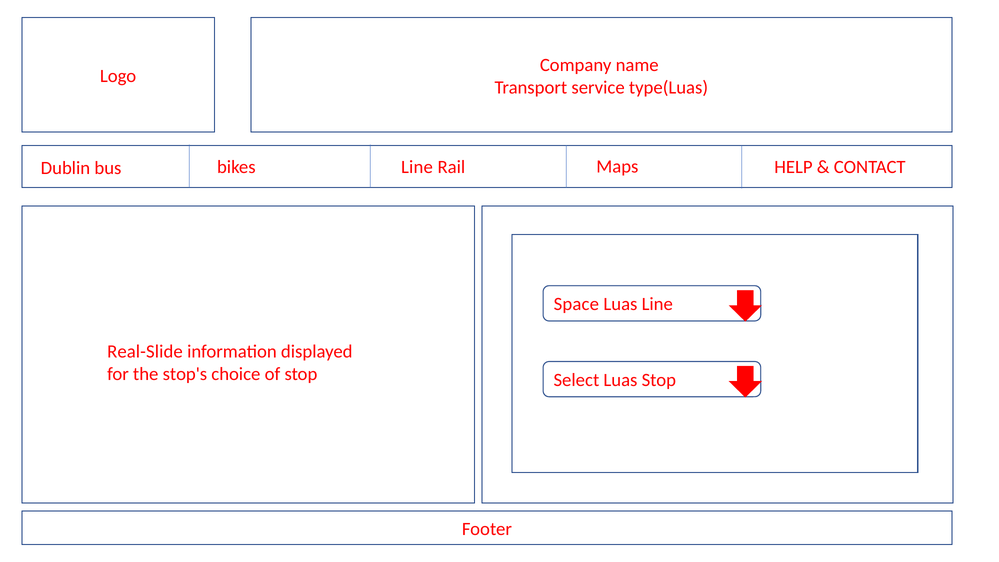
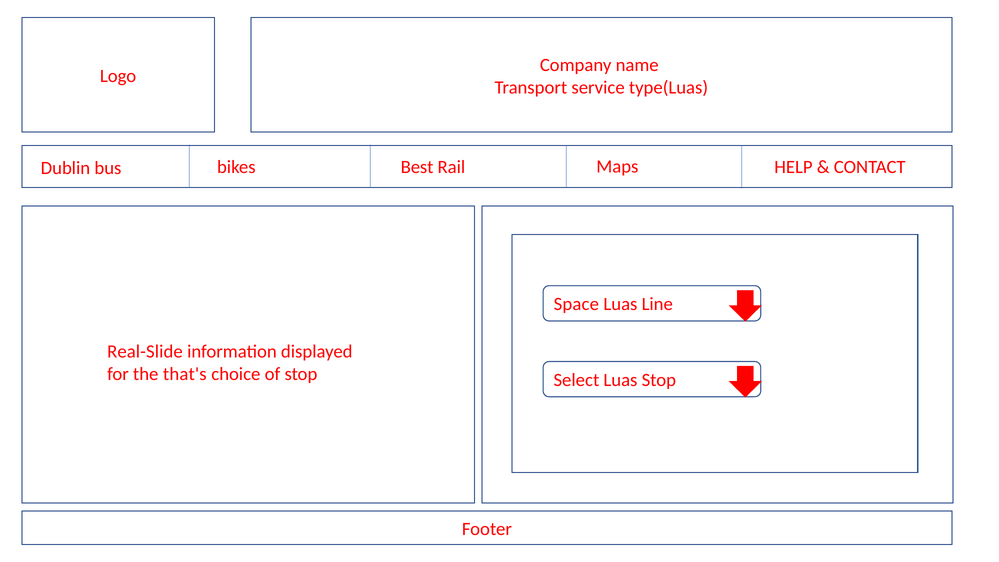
bikes Line: Line -> Best (417, 167)
stop's: stop's -> that's (185, 374)
